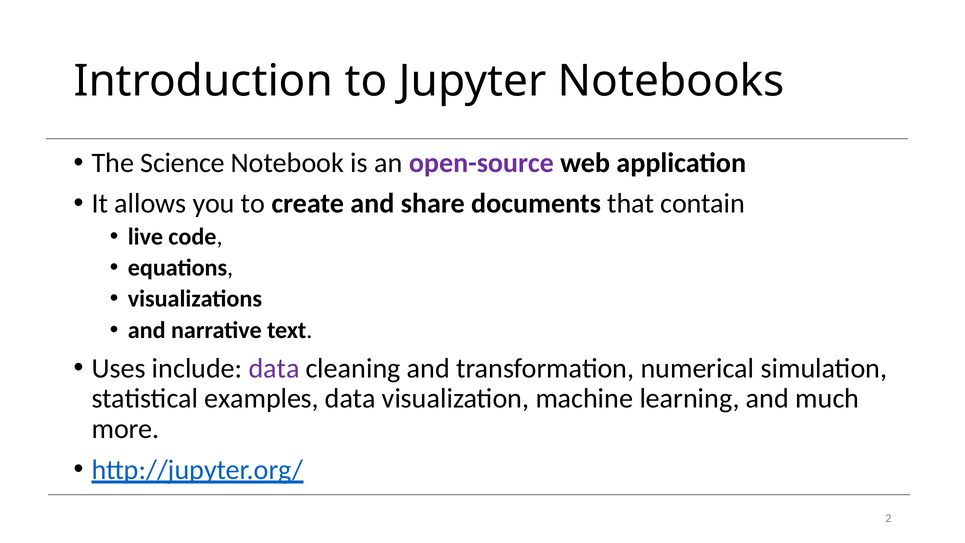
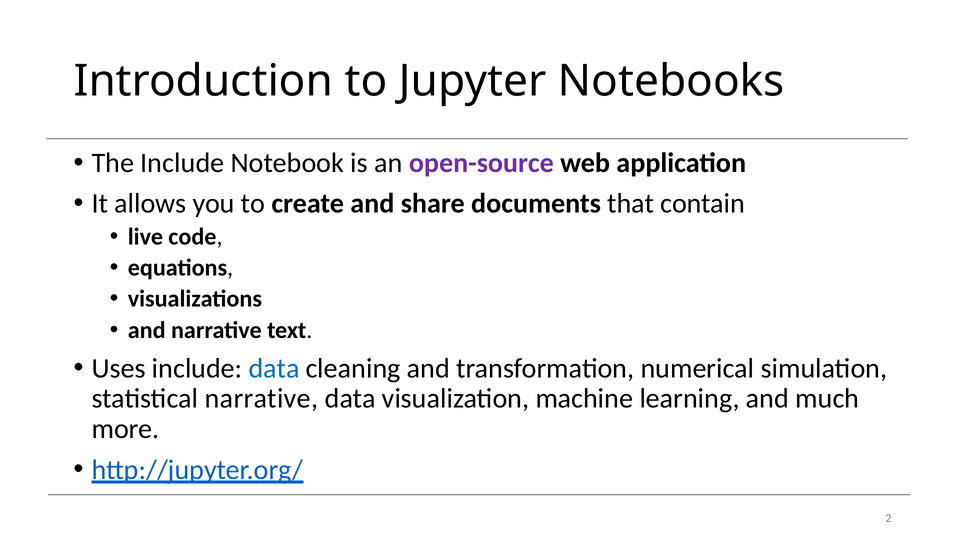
The Science: Science -> Include (182, 163)
data colour: purple -> blue (274, 368)
statistical examples: examples -> narrative (261, 398)
